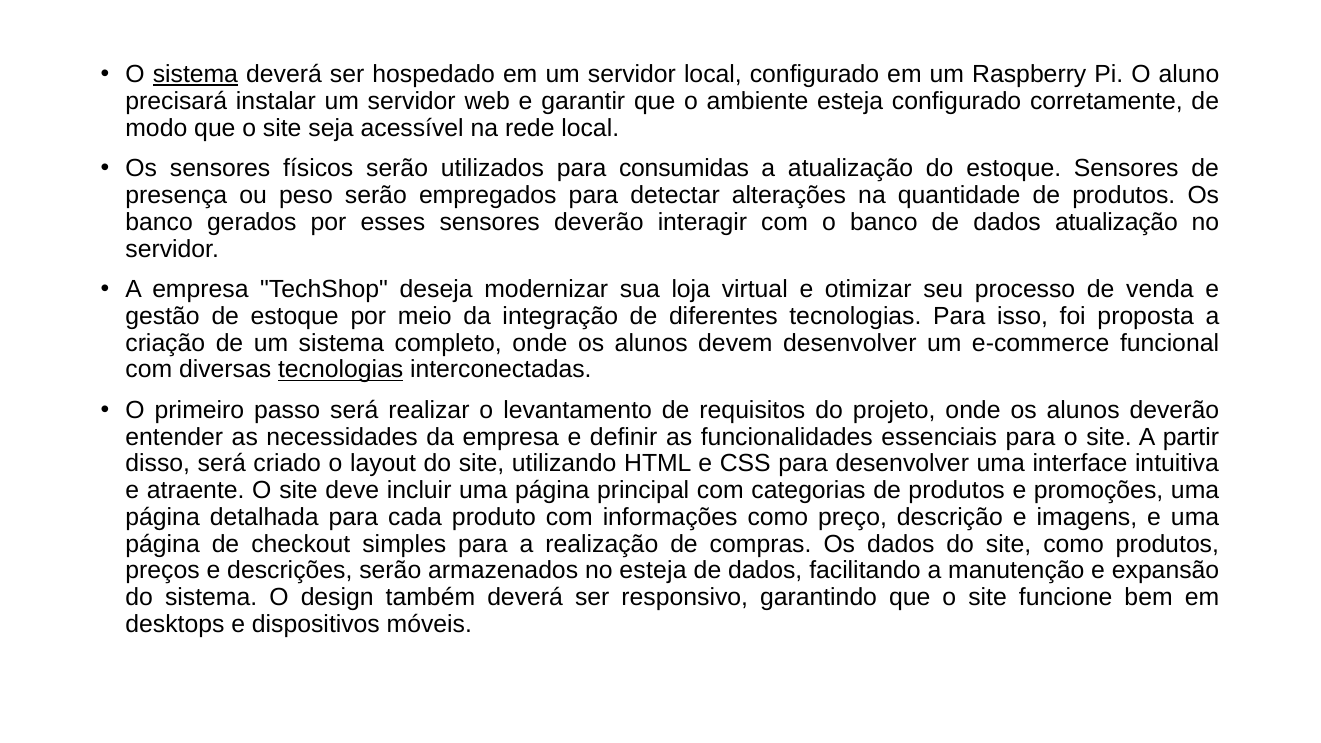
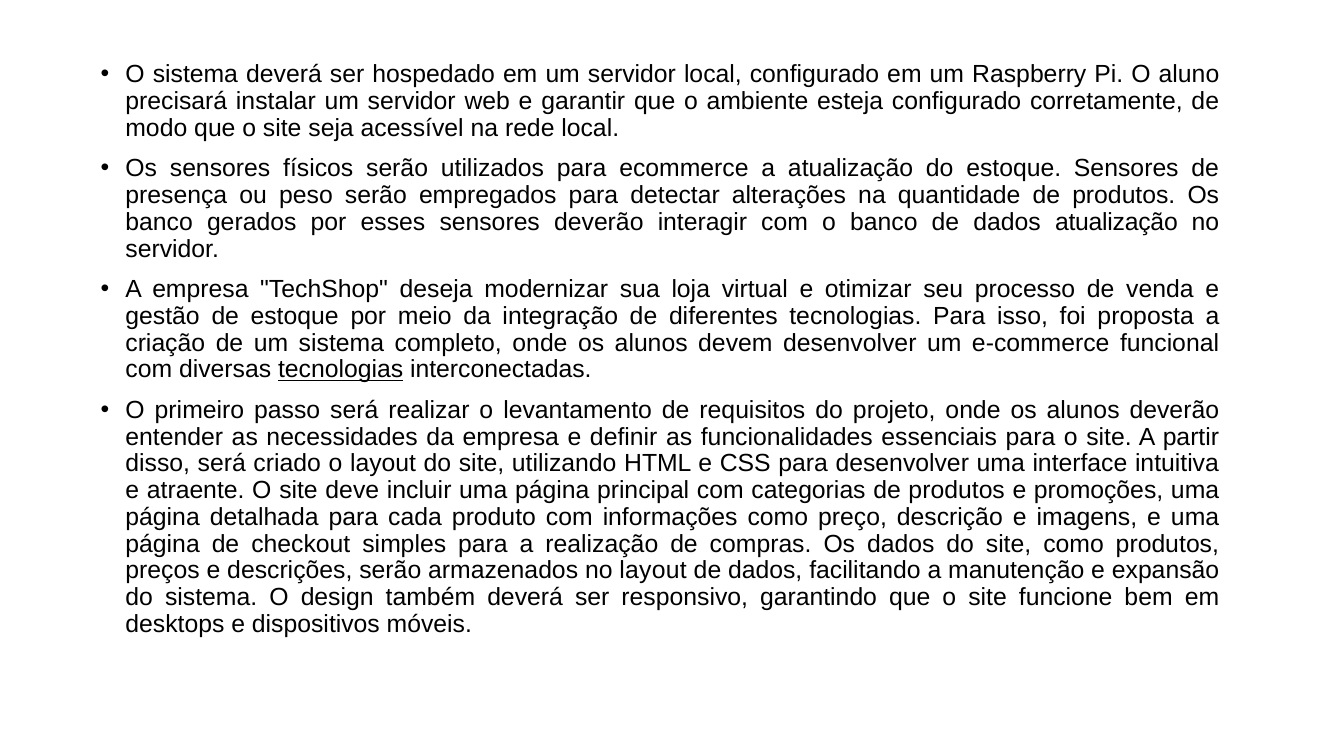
sistema underline: present -> none (195, 75)
consumidas: consumidas -> ecommerce (684, 169)
no esteja: esteja -> layout (653, 571)
